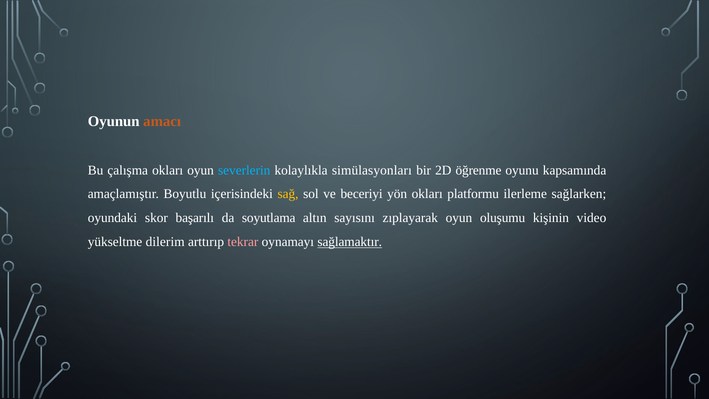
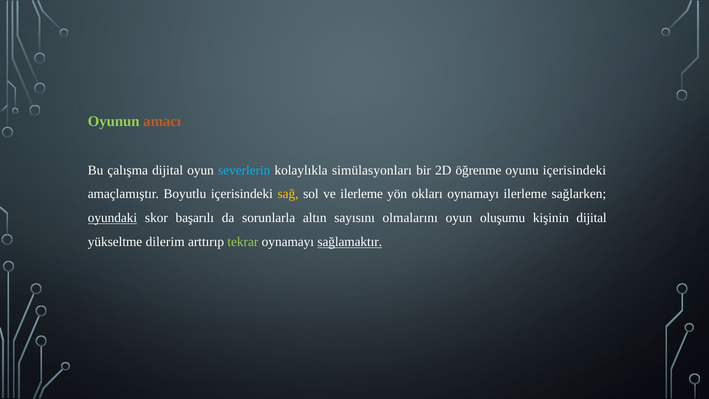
Oyunun colour: white -> light green (114, 121)
çalışma okları: okları -> dijital (168, 170)
oyunu kapsamında: kapsamında -> içerisindeki (575, 170)
ve beceriyi: beceriyi -> ilerleme (362, 194)
okları platformu: platformu -> oynamayı (473, 194)
oyundaki underline: none -> present (112, 218)
soyutlama: soyutlama -> sorunlarla (269, 218)
zıplayarak: zıplayarak -> olmalarını (410, 218)
kişinin video: video -> dijital (592, 218)
tekrar colour: pink -> light green (243, 242)
